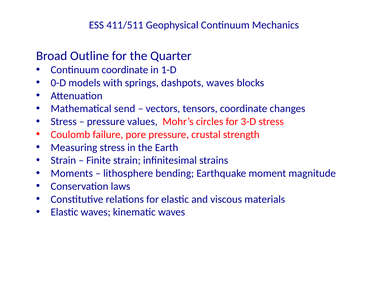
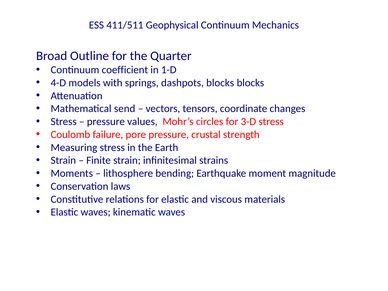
Continuum coordinate: coordinate -> coefficient (125, 70)
0-D: 0-D -> 4-D (58, 83)
dashpots waves: waves -> blocks (220, 83)
